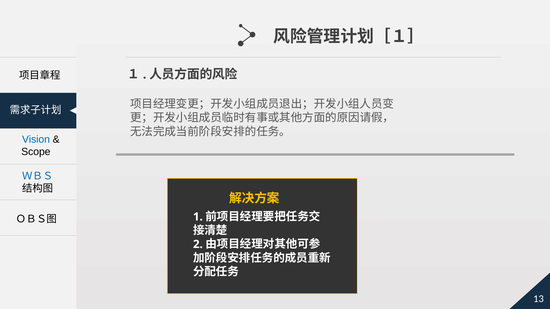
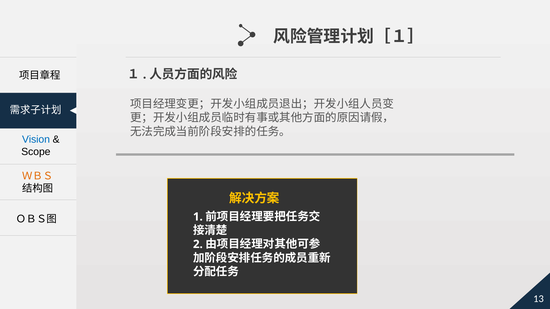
ＷＢＳ colour: blue -> orange (38, 176)
